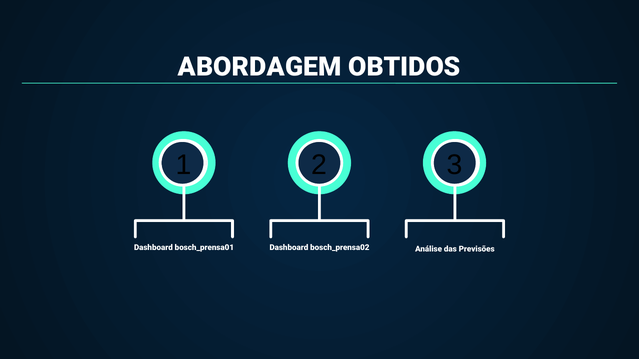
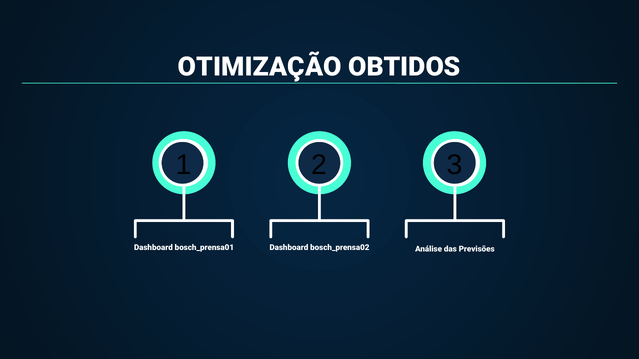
ABORDAGEM: ABORDAGEM -> OTIMIZAÇÃO (260, 67)
